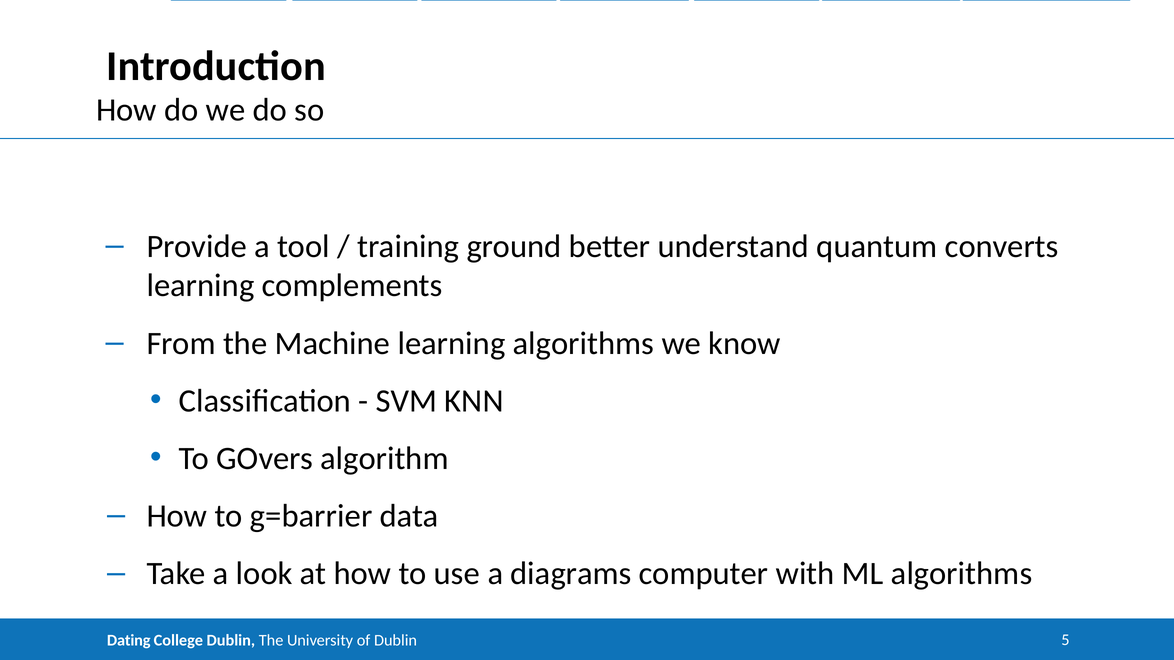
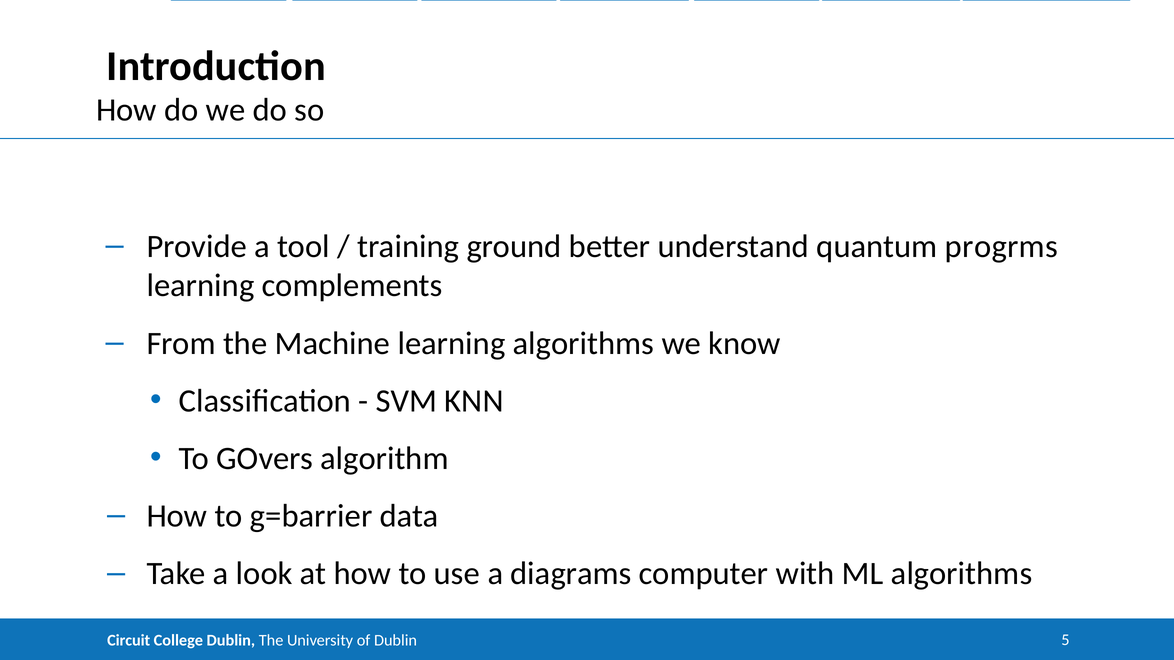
converts: converts -> progrms (1001, 247)
Dating: Dating -> Circuit (129, 641)
